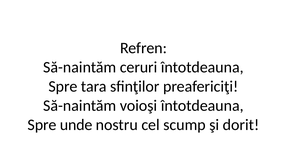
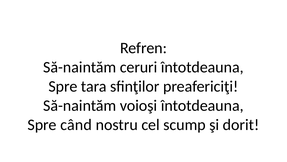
unde: unde -> când (76, 124)
